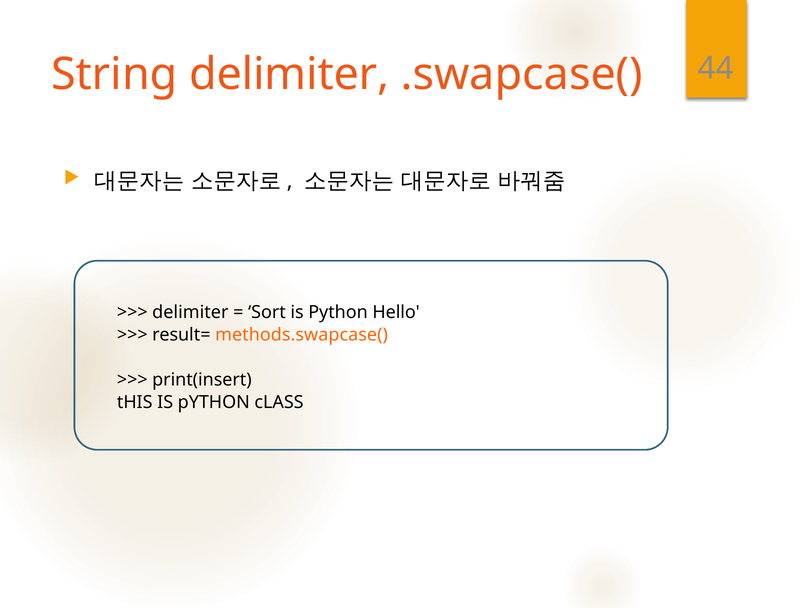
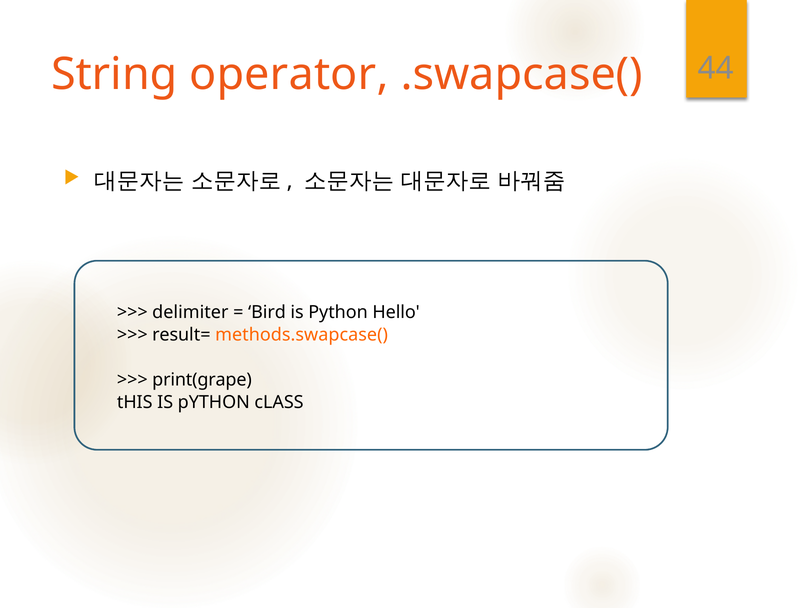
String delimiter: delimiter -> operator (289, 74)
Sort: Sort -> Bird (267, 312)
print(insert: print(insert -> print(grape (202, 379)
